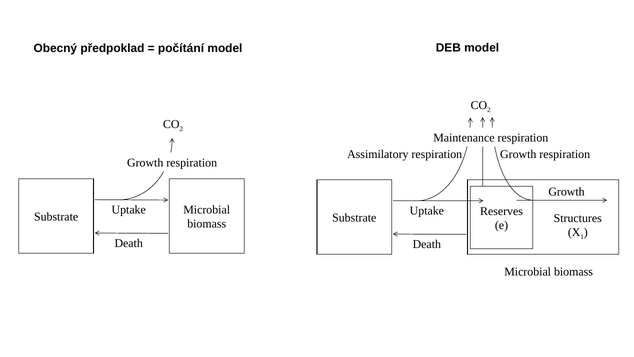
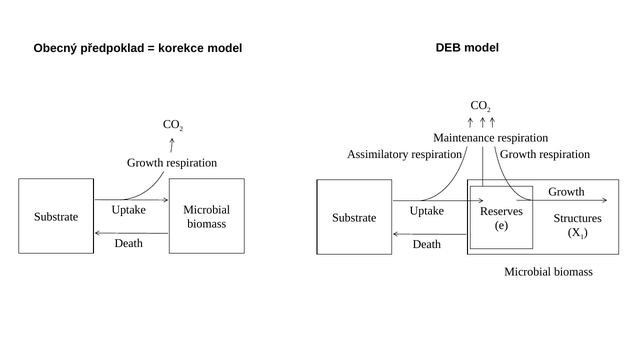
počítání: počítání -> korekce (181, 48)
